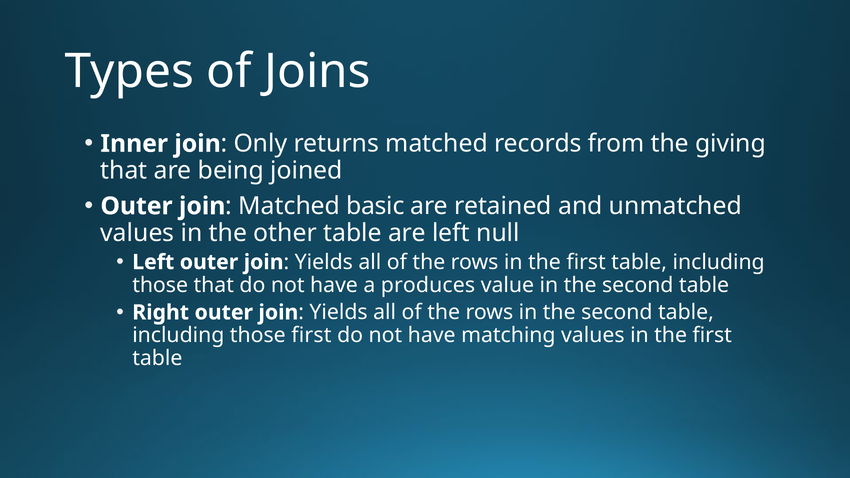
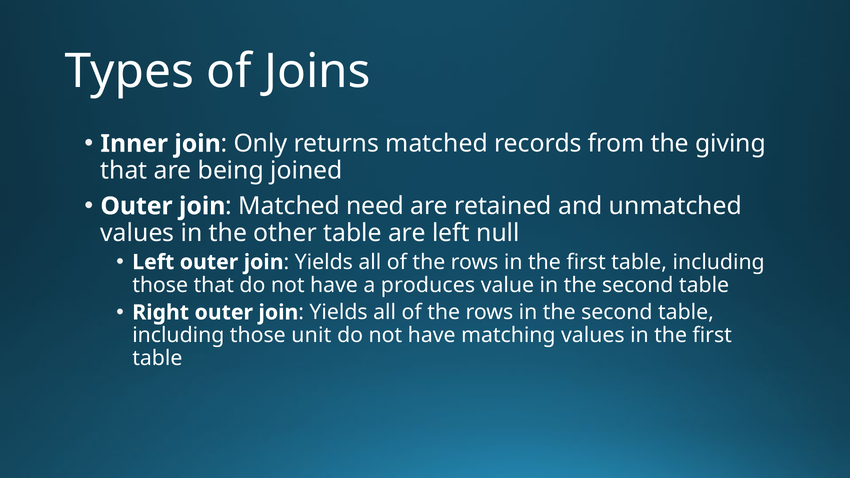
basic: basic -> need (375, 206)
those first: first -> unit (311, 335)
